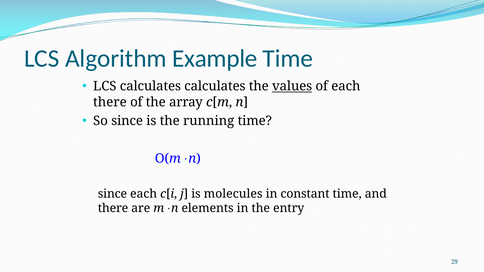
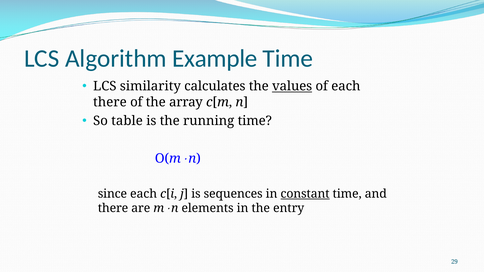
LCS calculates: calculates -> similarity (150, 86)
So since: since -> table (127, 121)
molecules: molecules -> sequences (233, 194)
constant underline: none -> present (305, 194)
